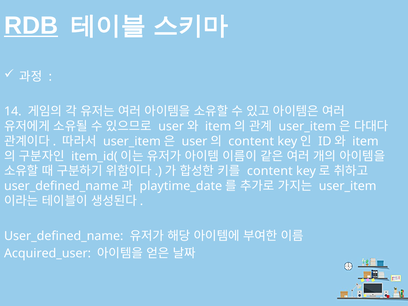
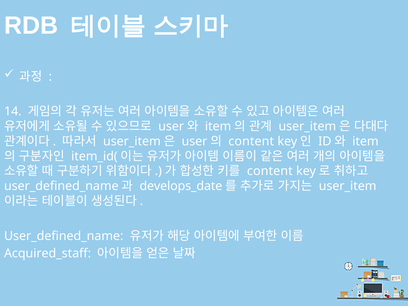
RDB underline: present -> none (31, 26)
playtime_date: playtime_date -> develops_date (181, 186)
Acquired_user: Acquired_user -> Acquired_staff (48, 253)
